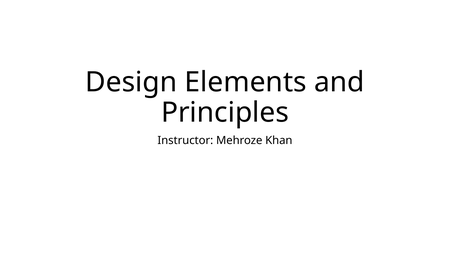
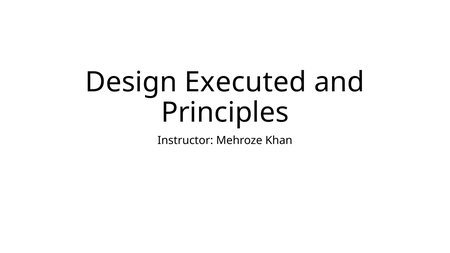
Elements: Elements -> Executed (246, 82)
